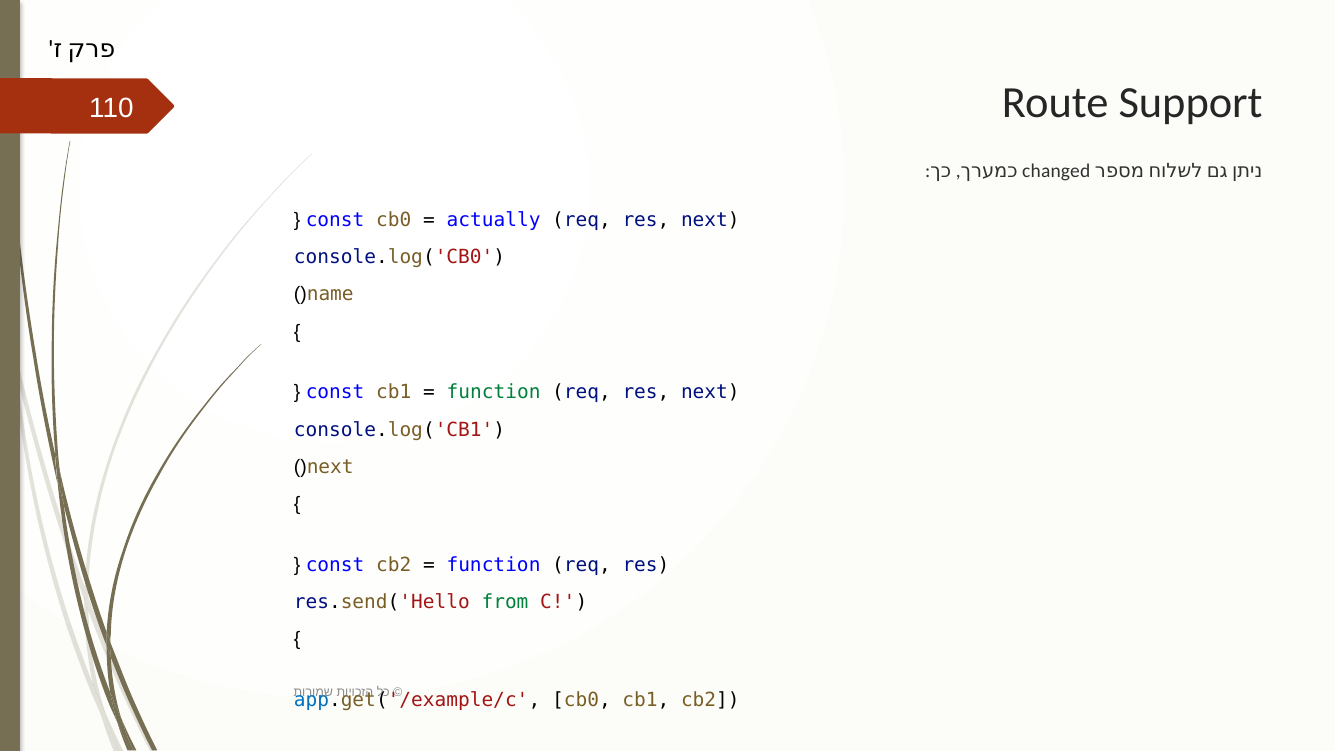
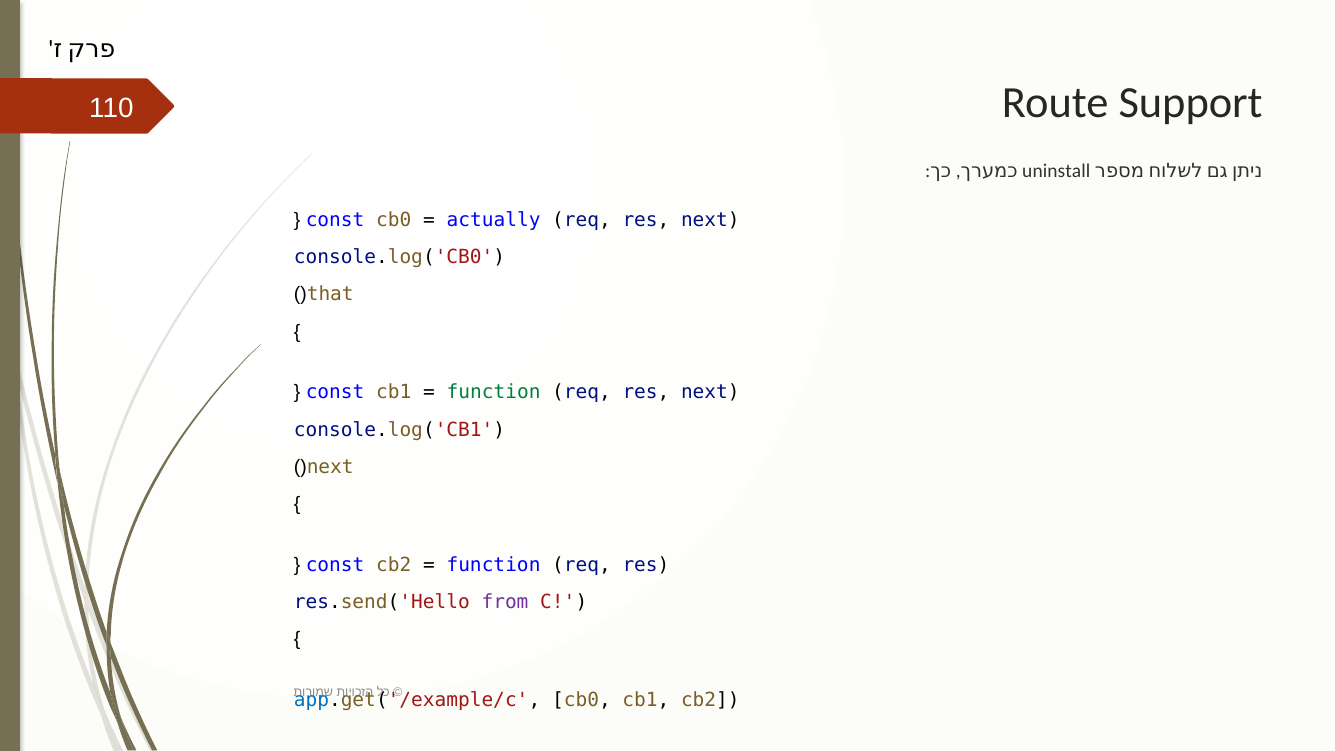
changed: changed -> uninstall (1056, 171)
name: name -> that (330, 294)
from colour: green -> purple (505, 602)
